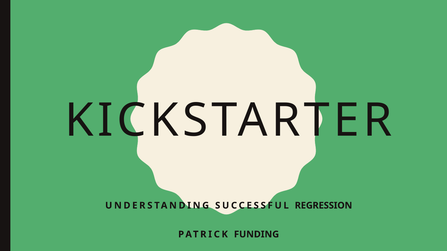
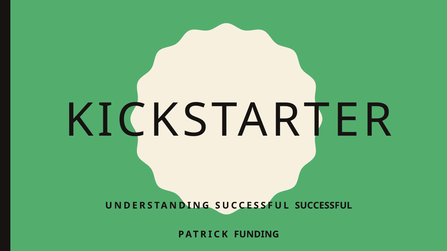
SUCCESSFUL REGRESSION: REGRESSION -> SUCCESSFUL (323, 206)
